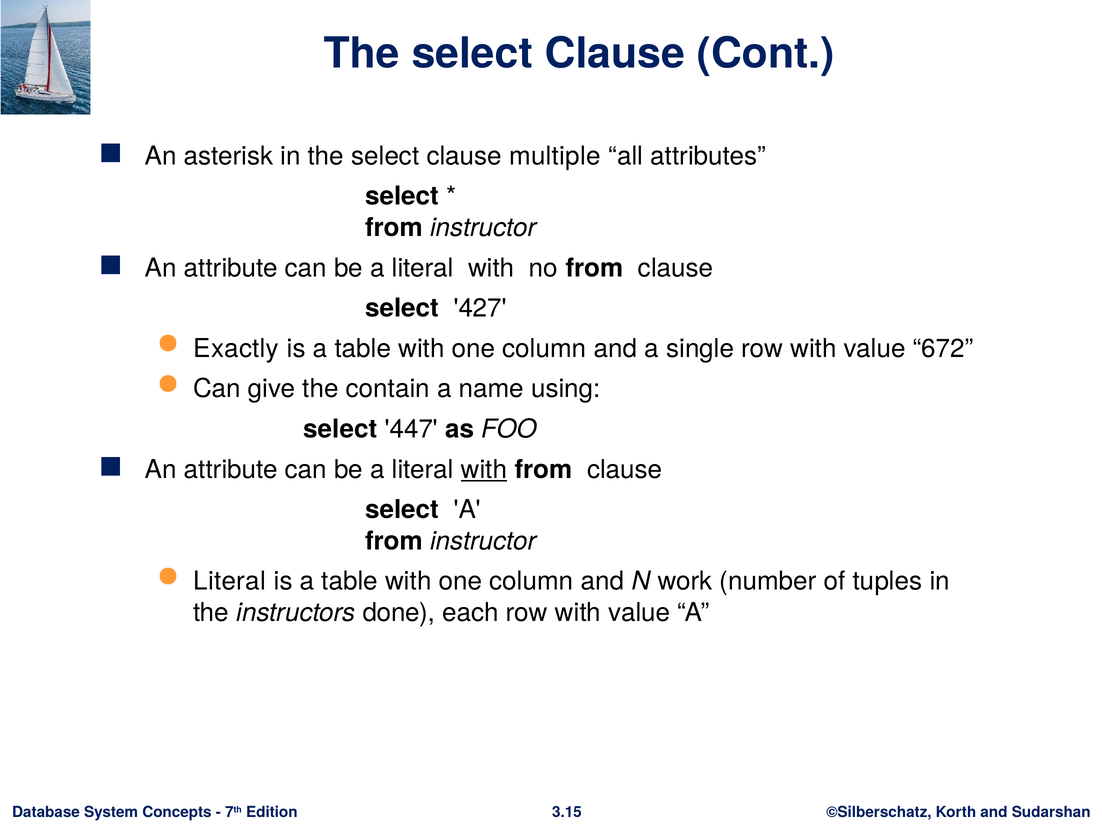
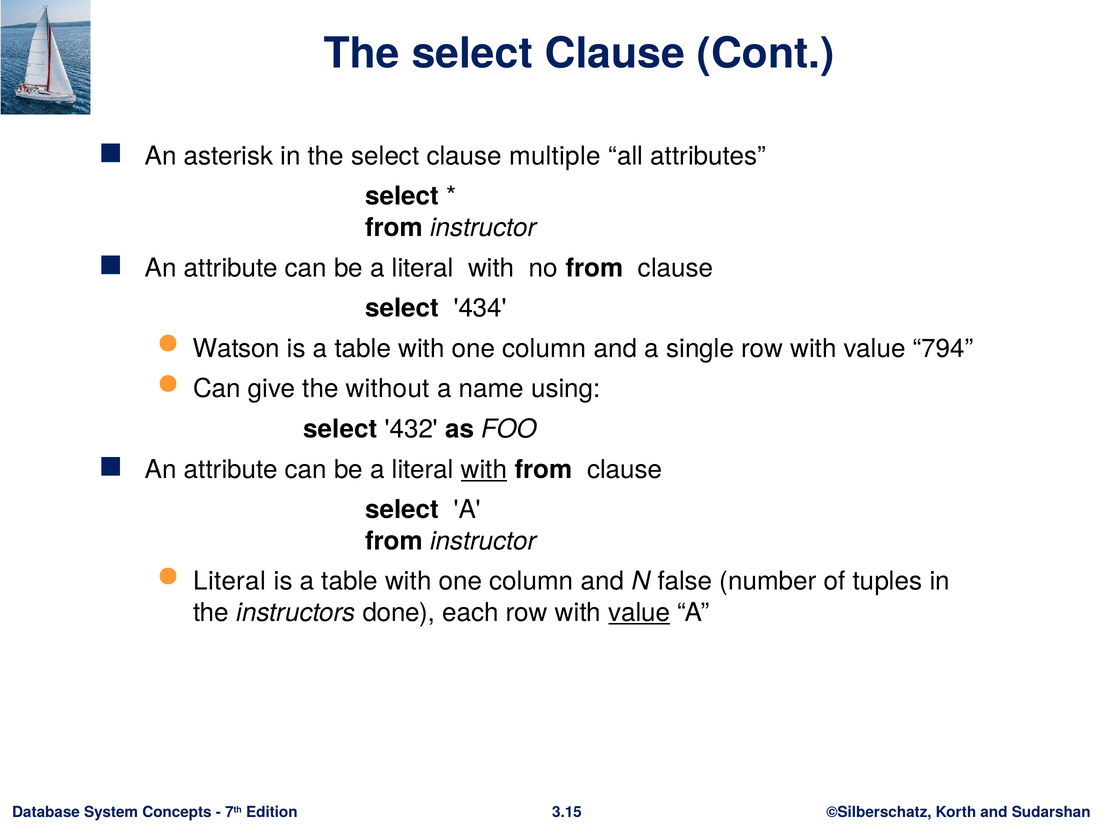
427: 427 -> 434 (480, 308)
Exactly: Exactly -> Watson (236, 349)
672: 672 -> 794 (943, 349)
contain: contain -> without (388, 389)
447: 447 -> 432 (411, 429)
work: work -> false (685, 582)
value underline: none -> present (639, 613)
